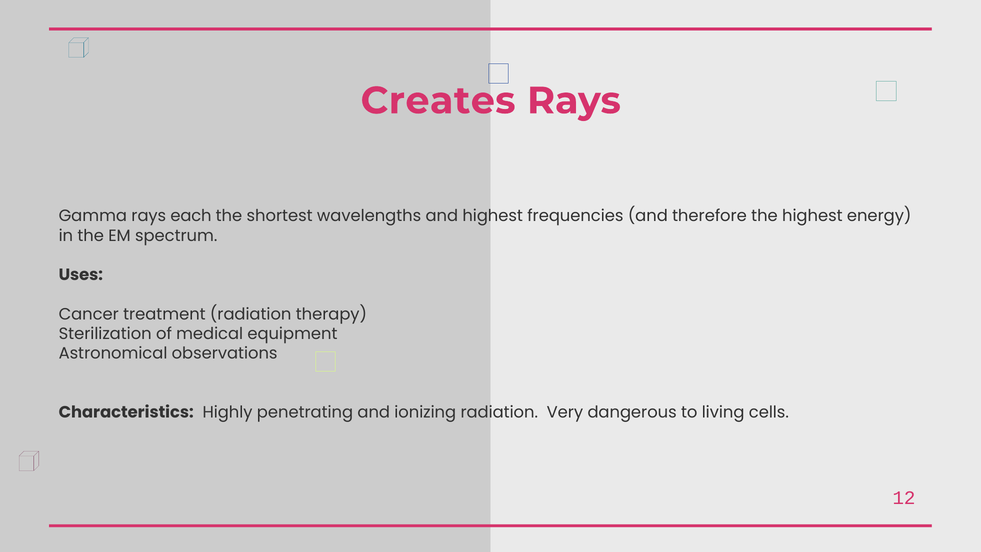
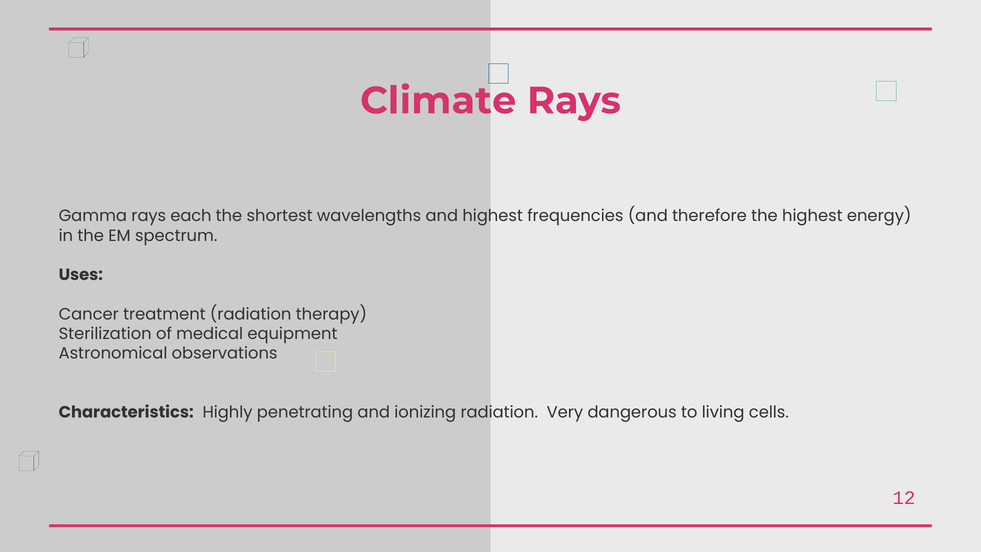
Creates: Creates -> Climate (438, 101)
